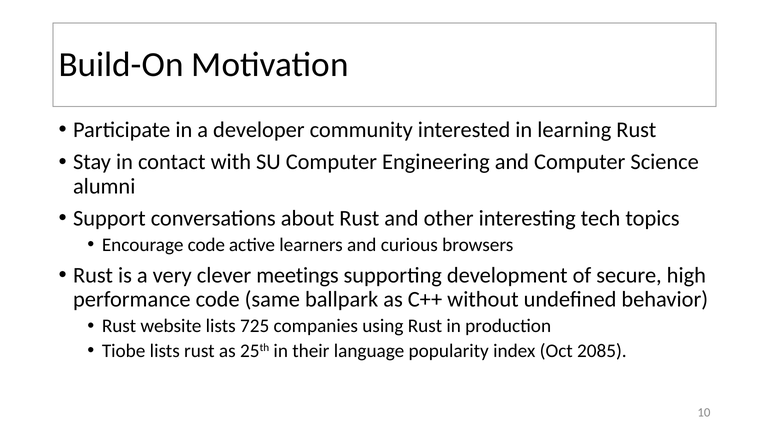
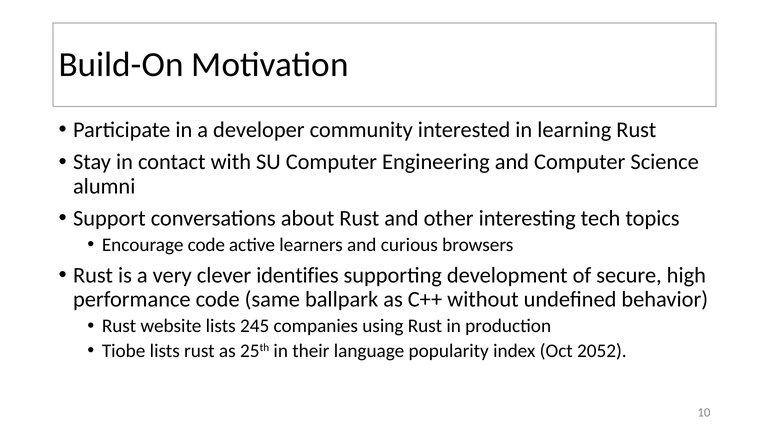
meetings: meetings -> identifies (297, 276)
725: 725 -> 245 (255, 326)
2085: 2085 -> 2052 (602, 351)
